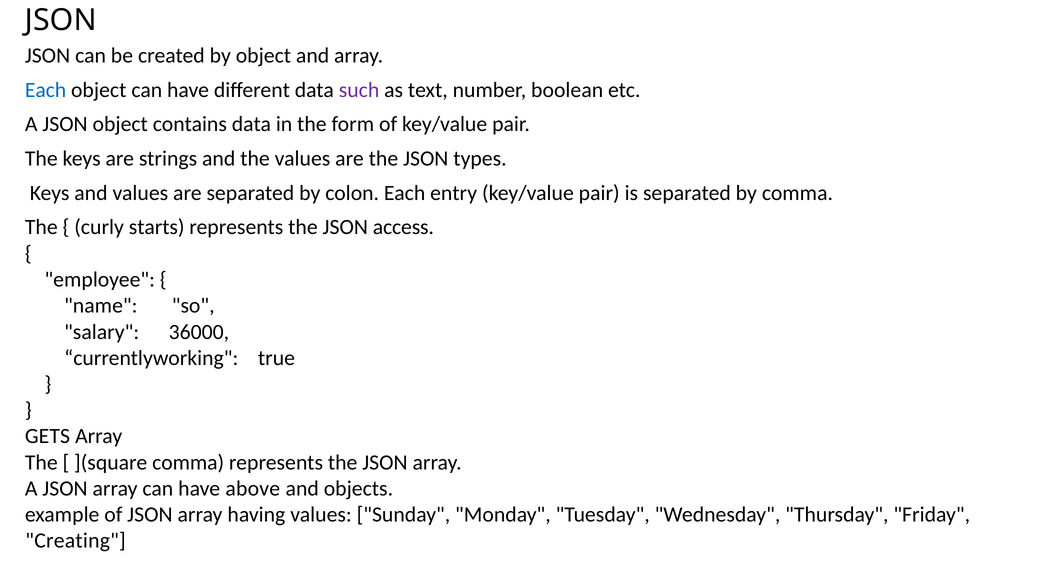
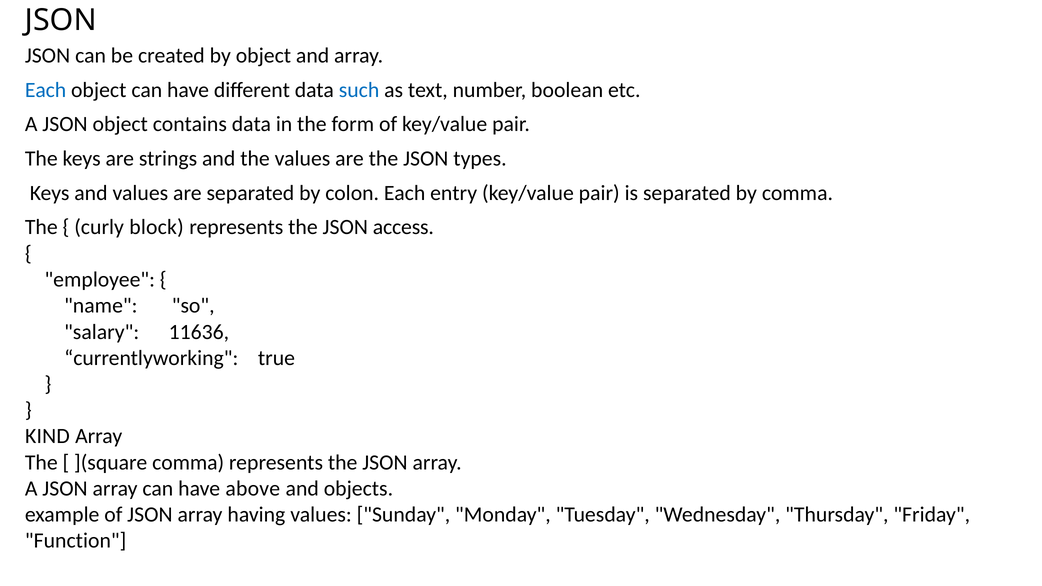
such colour: purple -> blue (359, 90)
starts: starts -> block (157, 227)
36000: 36000 -> 11636 (199, 332)
GETS: GETS -> KIND (47, 436)
Creating: Creating -> Function (76, 541)
